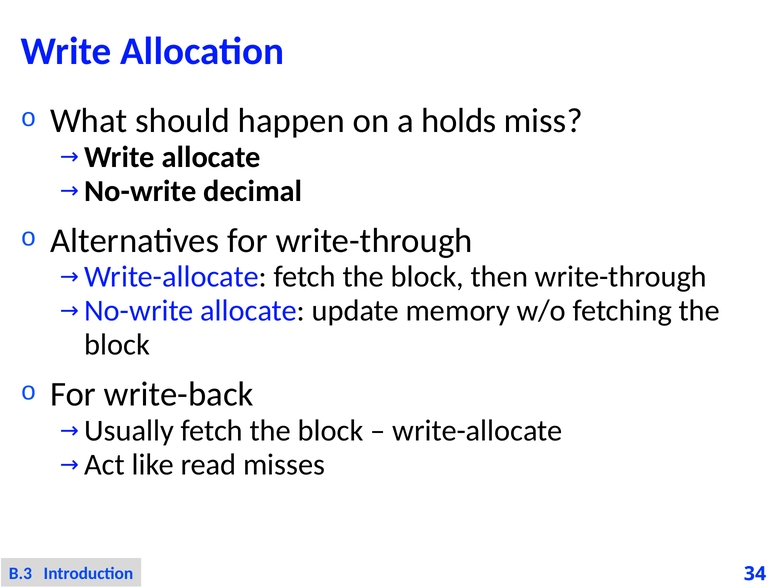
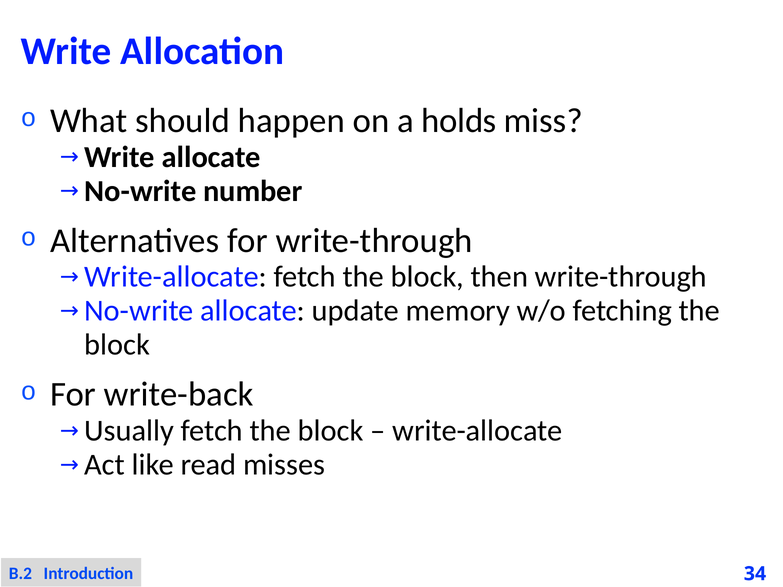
decimal: decimal -> number (253, 191)
B.3: B.3 -> B.2 (20, 574)
